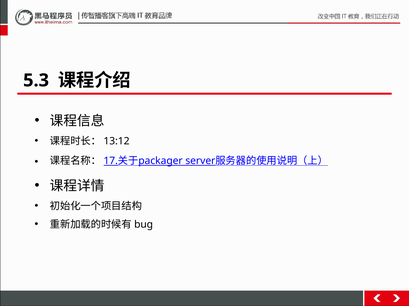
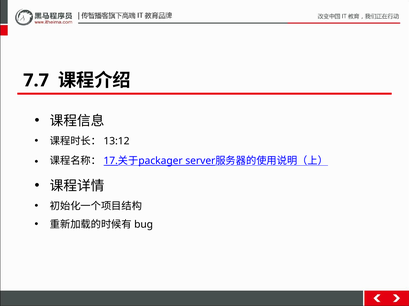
5.3: 5.3 -> 7.7 (36, 81)
